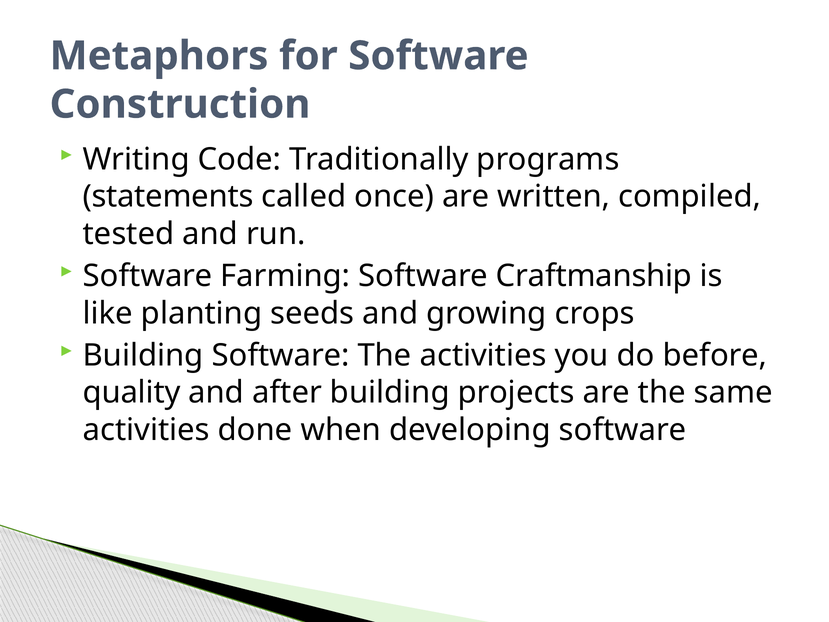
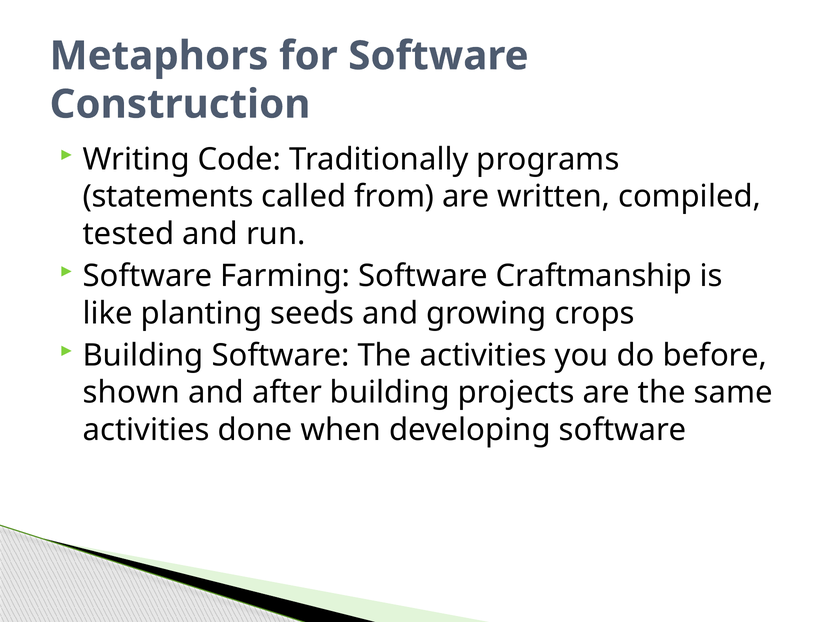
once: once -> from (394, 197)
quality: quality -> shown (131, 392)
